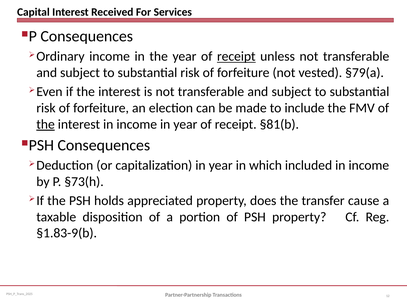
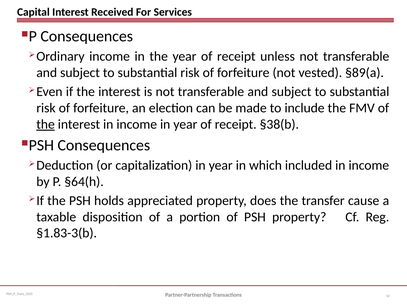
receipt underline: present -> none (236, 57)
§79(a: §79(a -> §89(a (365, 73)
§81(b: §81(b -> §38(b (279, 124)
§73(h: §73(h -> §64(h (84, 182)
§1.83-9(b: §1.83-9(b -> §1.83-3(b (67, 233)
